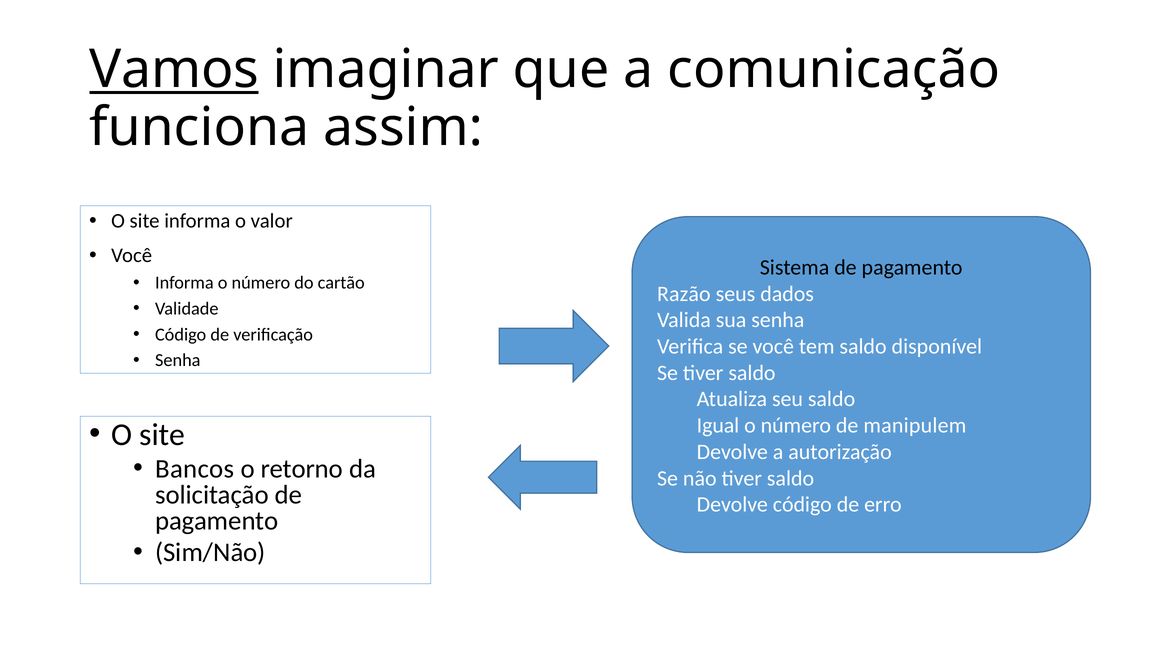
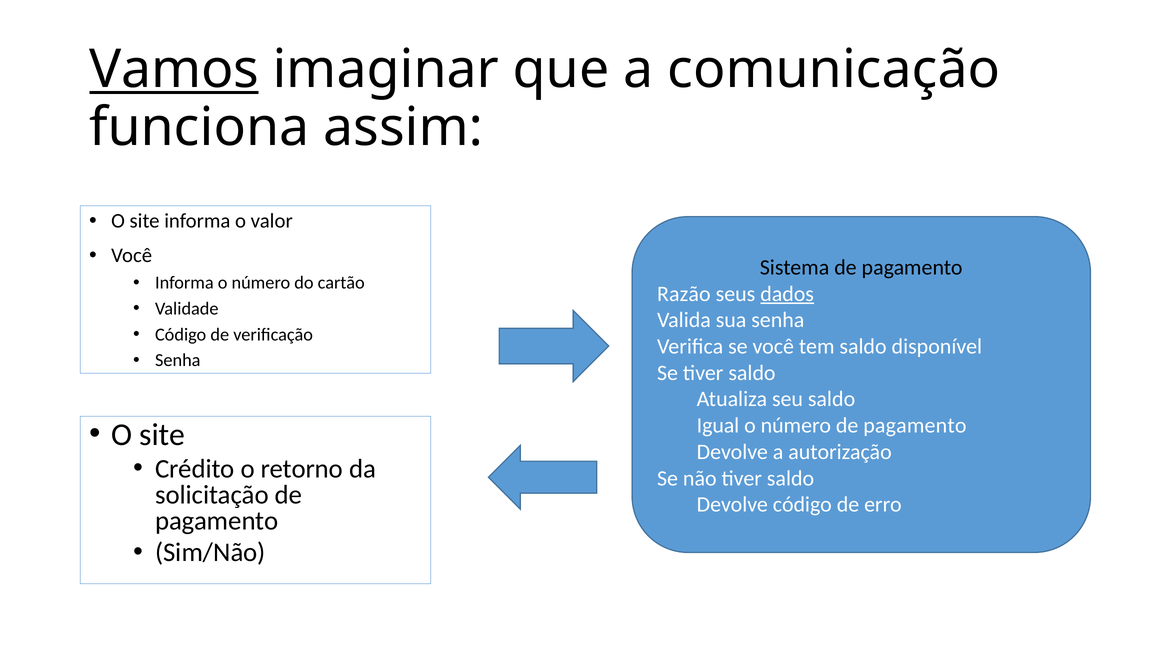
dados underline: none -> present (787, 294)
número de manipulem: manipulem -> pagamento (915, 425)
Bancos: Bancos -> Crédito (195, 469)
